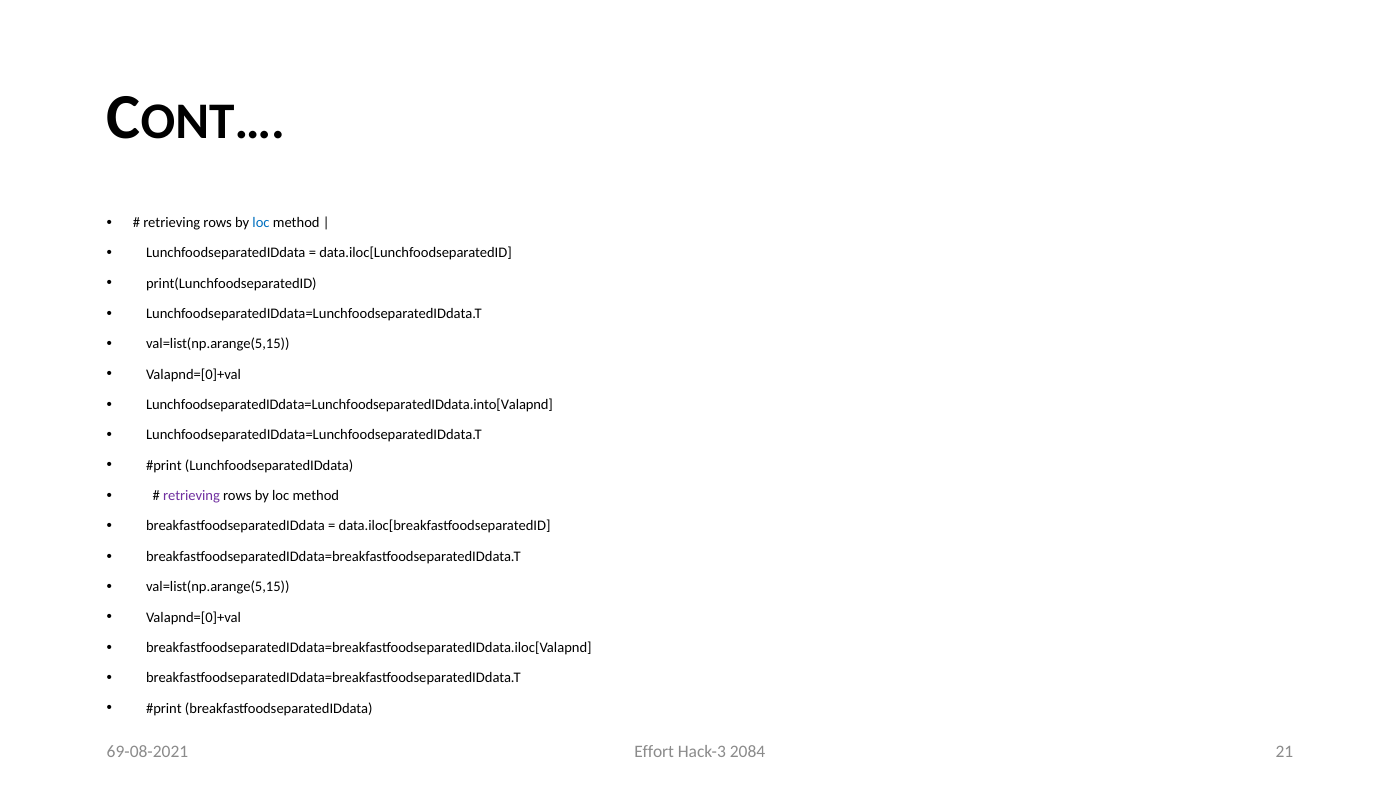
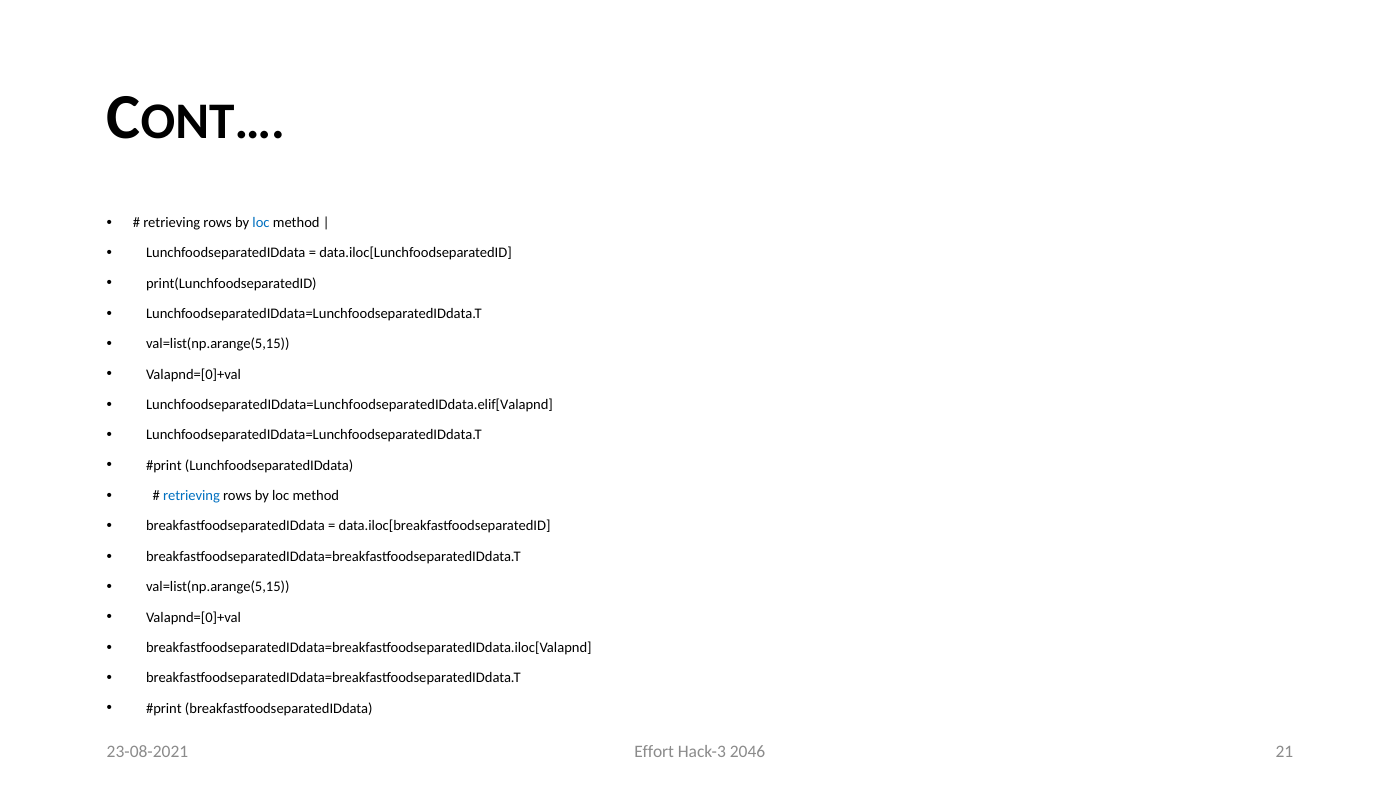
LunchfoodseparatedIDdata=LunchfoodseparatedIDdata.into[Valapnd: LunchfoodseparatedIDdata=LunchfoodseparatedIDdata.into[Valapnd -> LunchfoodseparatedIDdata=LunchfoodseparatedIDdata.elif[Valapnd (349, 405)
retrieving colour: purple -> blue (191, 496)
2084: 2084 -> 2046 (748, 752)
69-08-2021: 69-08-2021 -> 23-08-2021 (147, 752)
